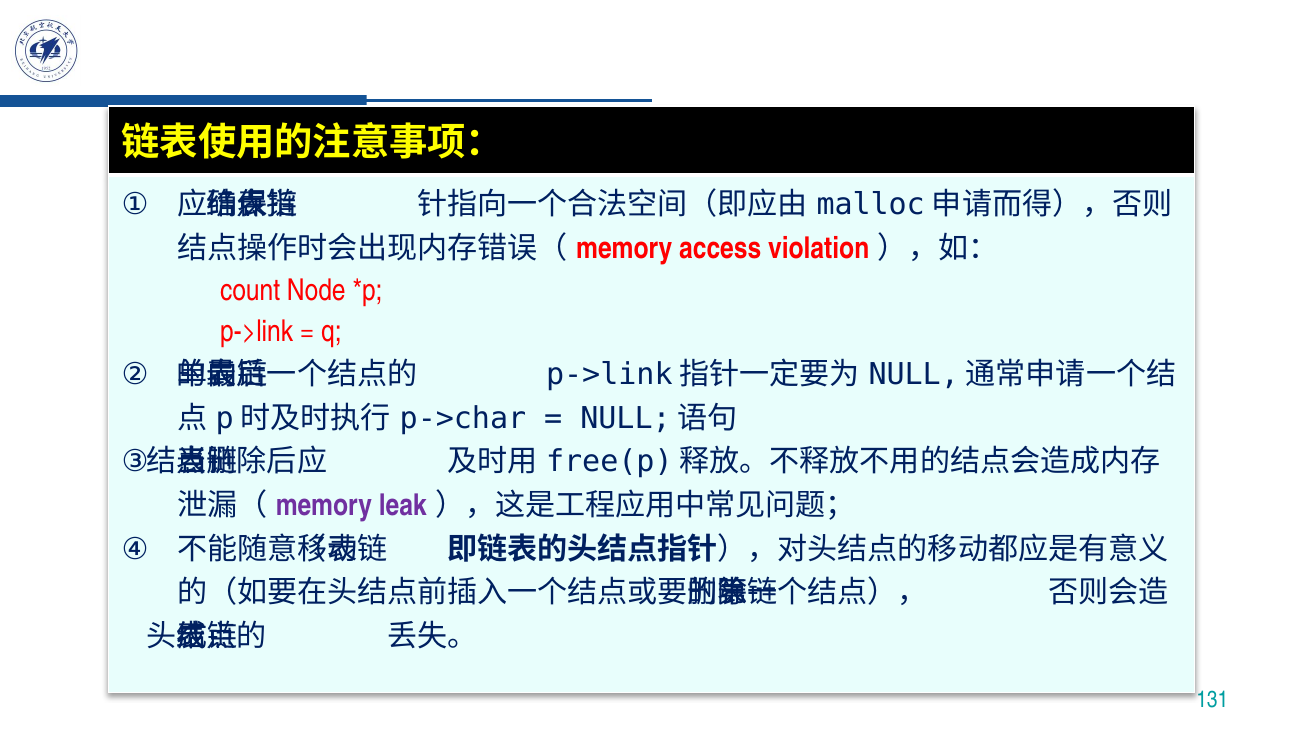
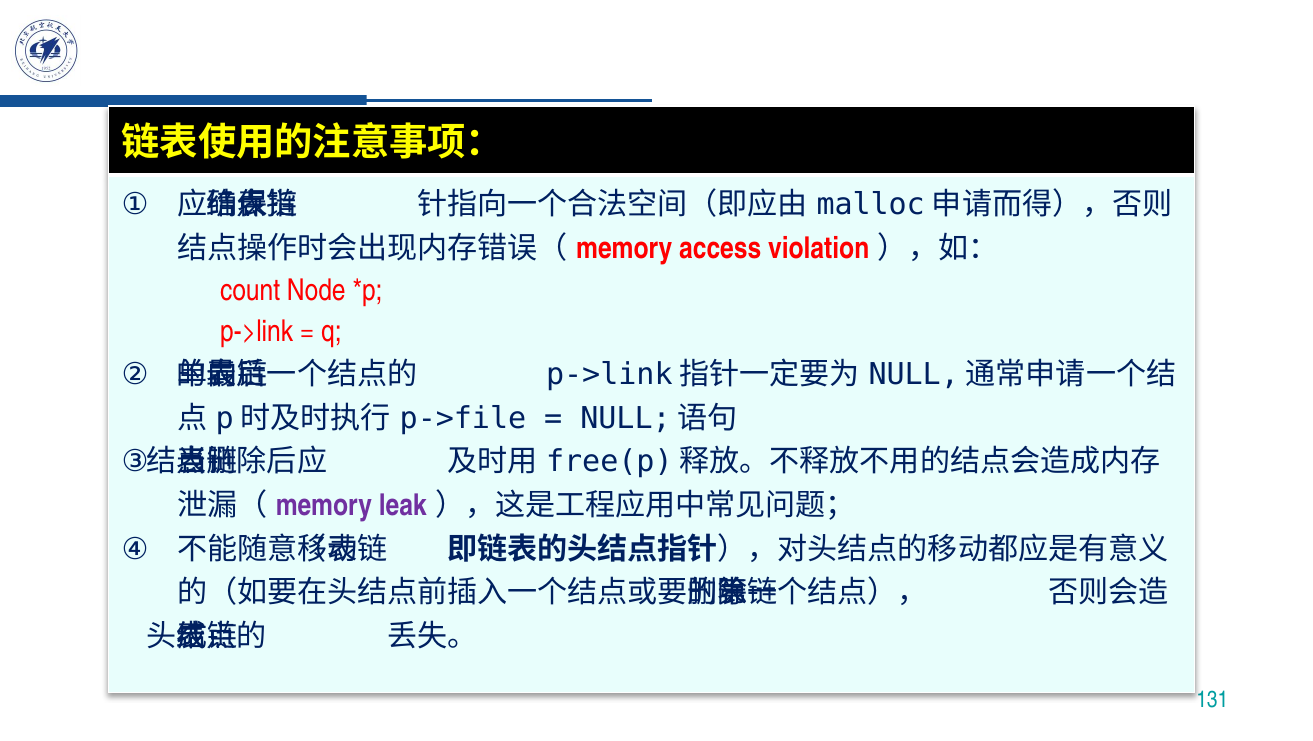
p->char: p->char -> p->file (463, 418)
